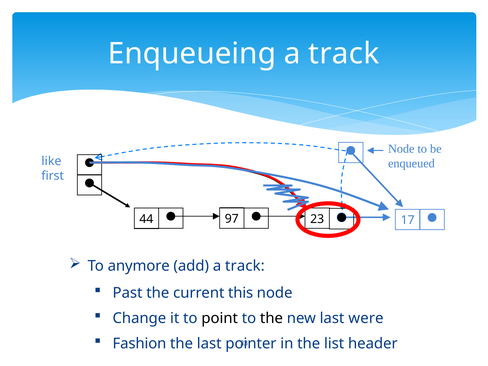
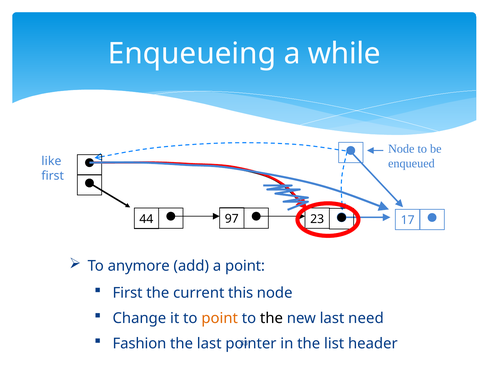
Enqueueing a track: track -> while (344, 54)
add a track: track -> point (245, 266)
Past: Past -> First (128, 293)
point colour: black -> orange (220, 318)
were: were -> need (366, 318)
